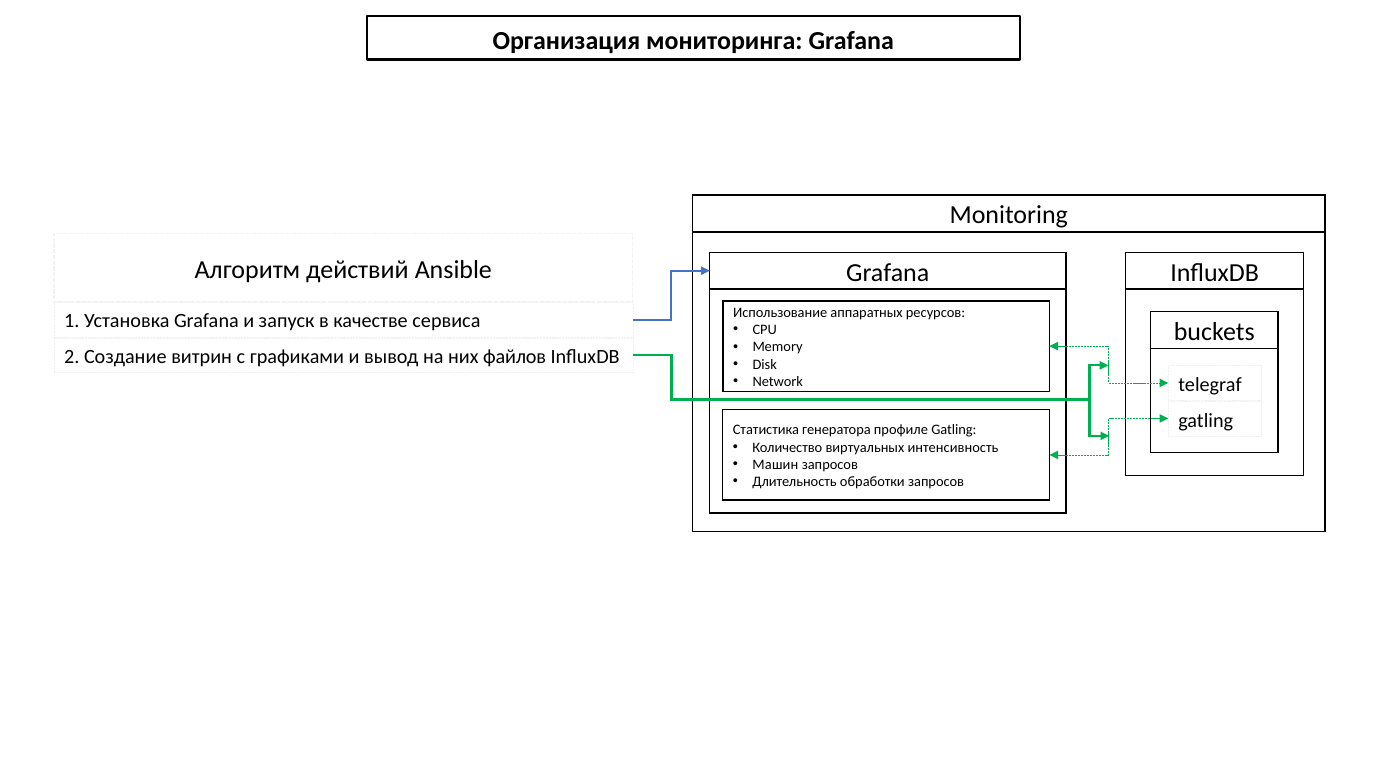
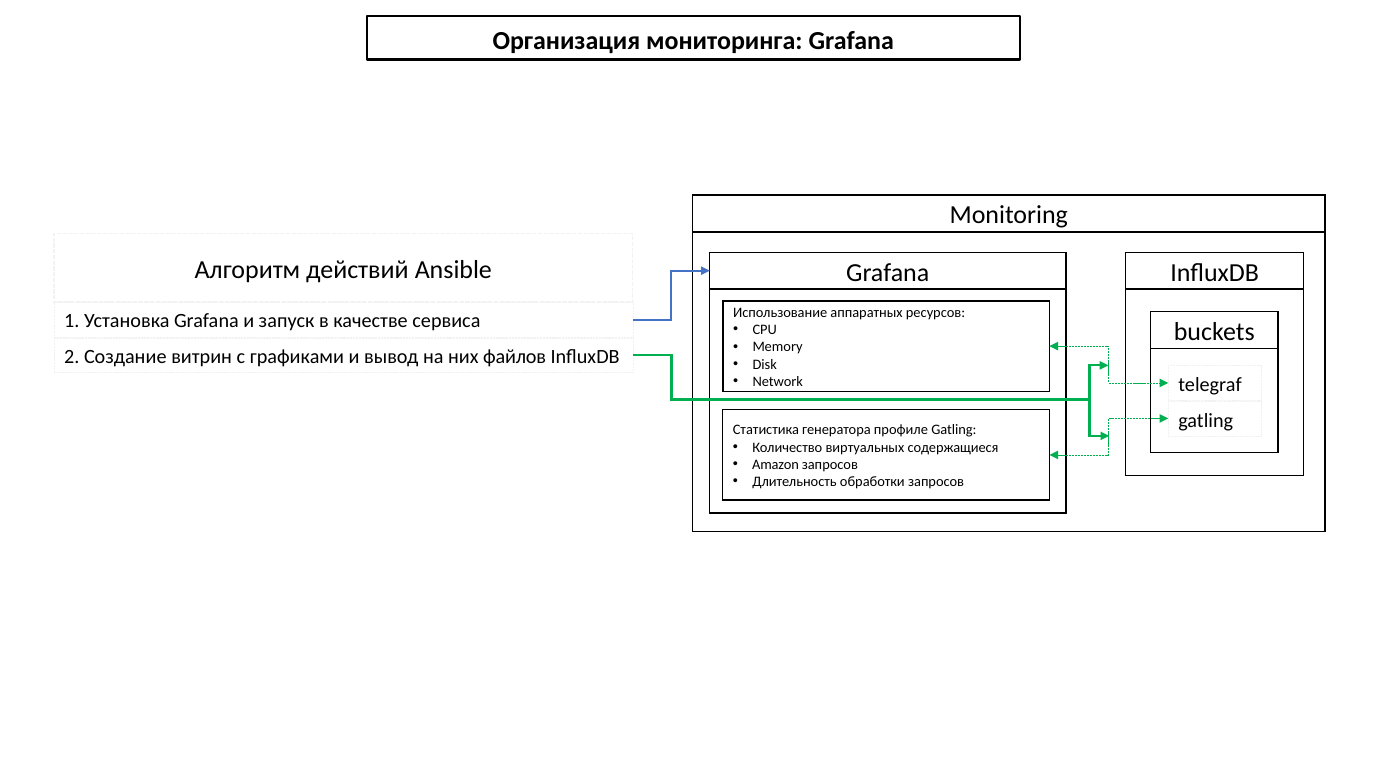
интенсивность: интенсивность -> содержащиеся (953, 447)
Машин: Машин -> Amazon (776, 465)
